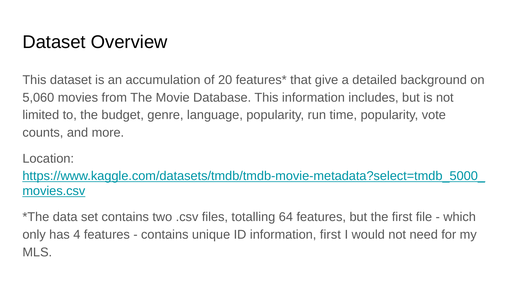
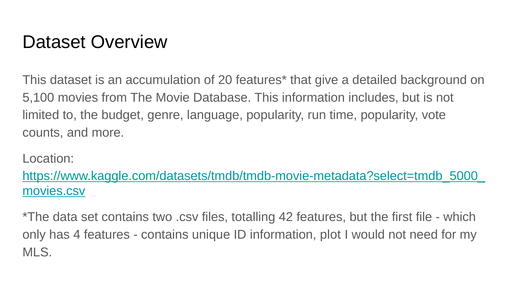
5,060: 5,060 -> 5,100 (38, 98)
64: 64 -> 42 (286, 217)
information first: first -> plot (330, 235)
